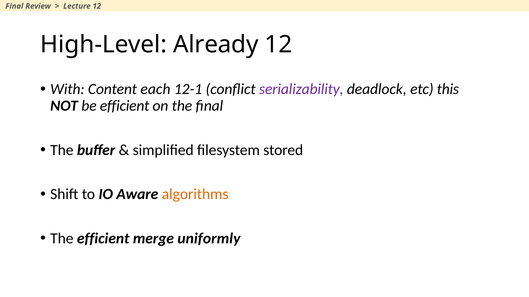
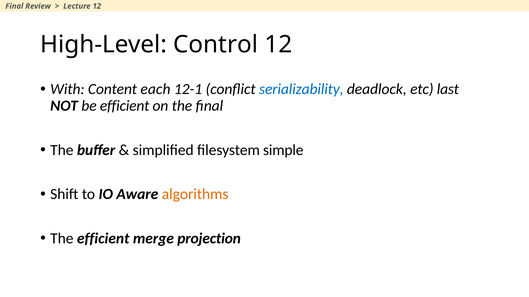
Already: Already -> Control (216, 44)
serializability colour: purple -> blue (301, 89)
this: this -> last (448, 89)
stored: stored -> simple (283, 150)
uniformly: uniformly -> projection (209, 239)
